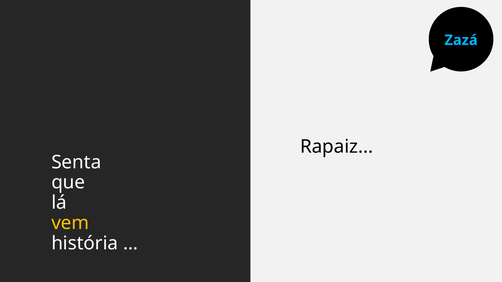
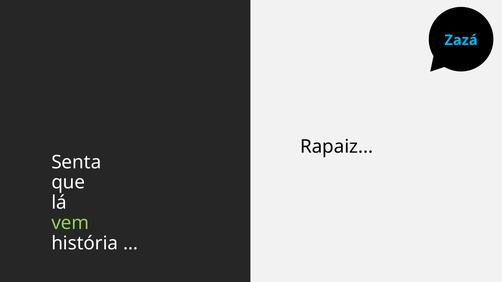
vem colour: yellow -> light green (70, 223)
